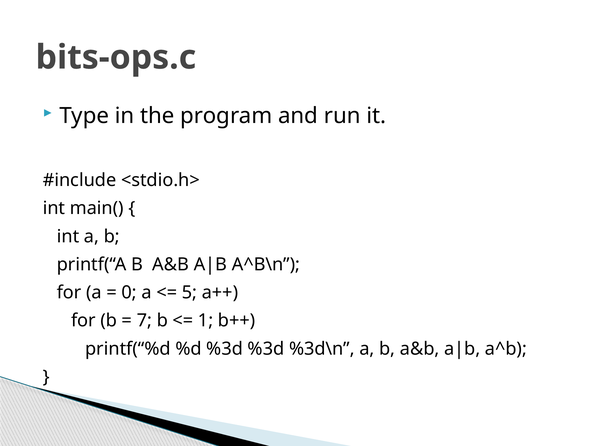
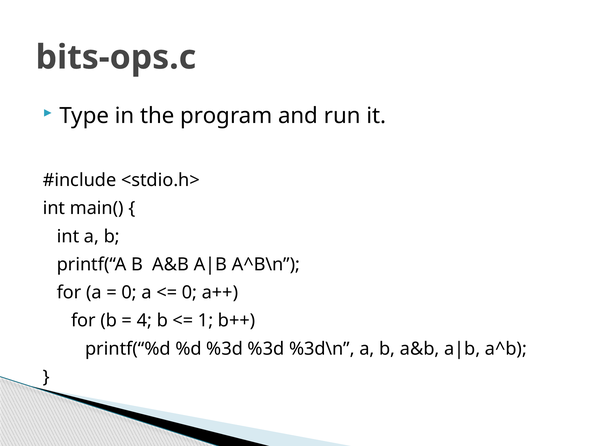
5: 5 -> 0 (189, 293)
7: 7 -> 4 (144, 321)
